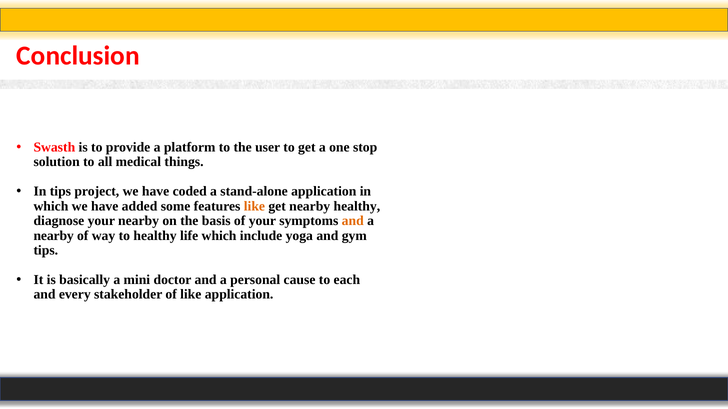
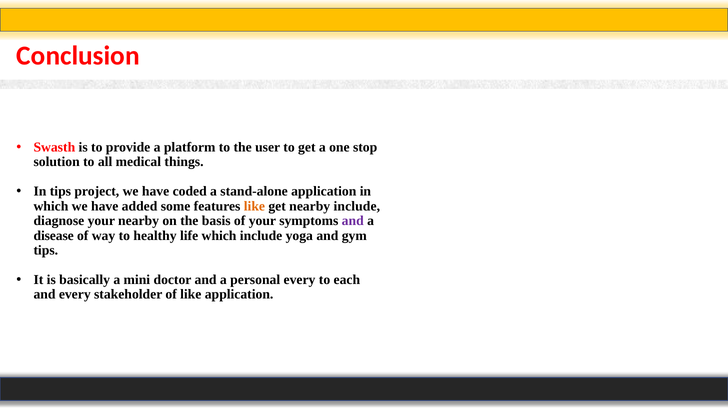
nearby healthy: healthy -> include (357, 206)
and colour: orange -> purple (353, 221)
nearby: nearby -> disease (54, 236)
personal cause: cause -> every (300, 280)
